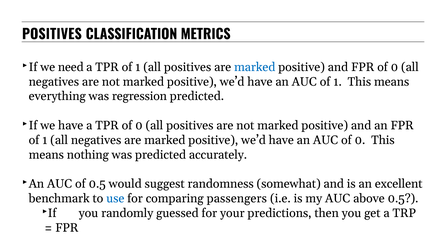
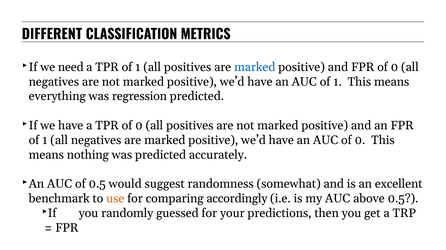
POSITIVES: POSITIVES -> DIFFERENT (52, 35)
use colour: blue -> orange (115, 199)
passengers: passengers -> accordingly (237, 199)
